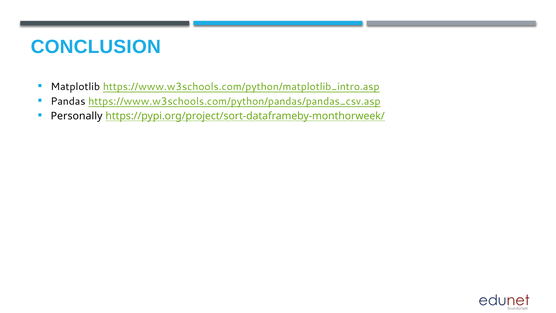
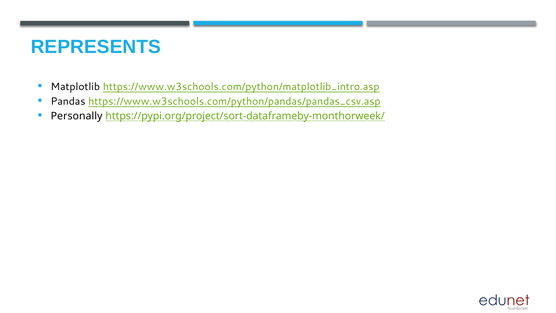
CONCLUSION: CONCLUSION -> REPRESENTS (96, 47)
